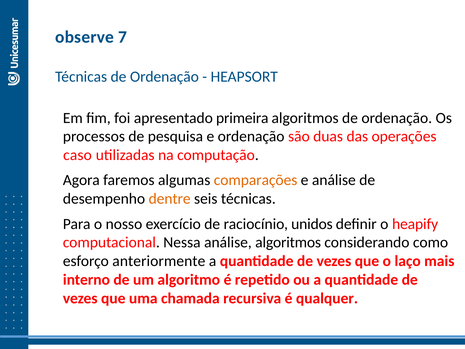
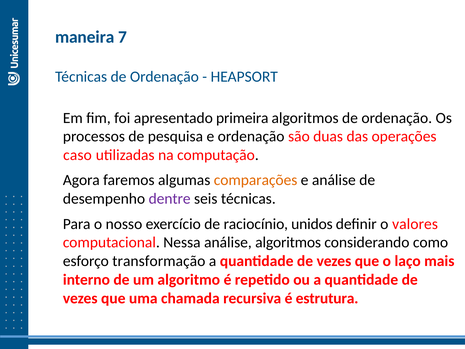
observe: observe -> maneira (85, 37)
dentre colour: orange -> purple (170, 199)
heapify: heapify -> valores (415, 224)
anteriormente: anteriormente -> transformação (159, 261)
qualquer: qualquer -> estrutura (327, 298)
